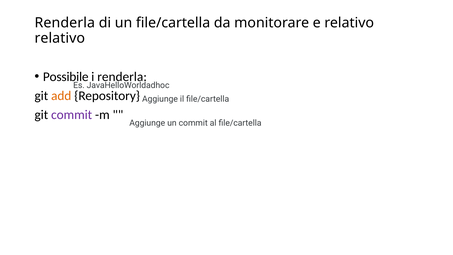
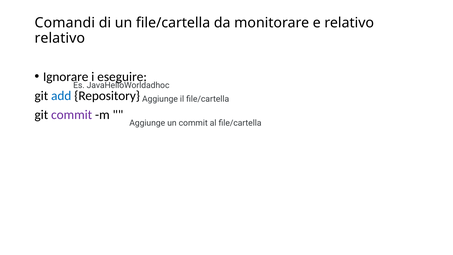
Renderla: Renderla -> Comandi (65, 23)
Possibile: Possibile -> Ignorare (66, 77)
i renderla: renderla -> eseguire (122, 77)
add colour: orange -> blue (61, 96)
